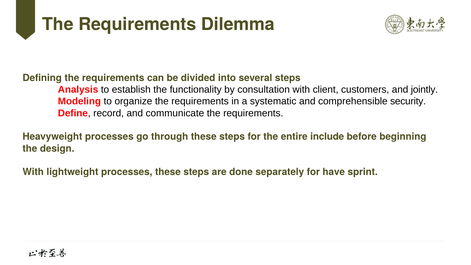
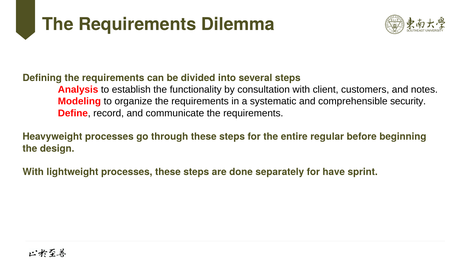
jointly: jointly -> notes (424, 90)
include: include -> regular (327, 137)
